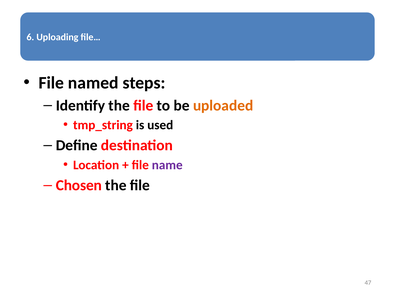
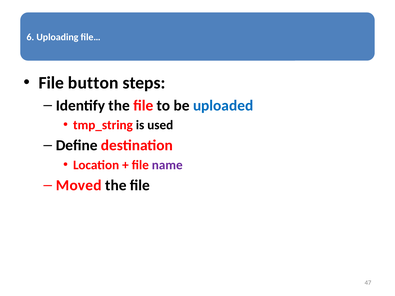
named: named -> button (93, 83)
uploaded colour: orange -> blue (223, 106)
Chosen: Chosen -> Moved (79, 185)
